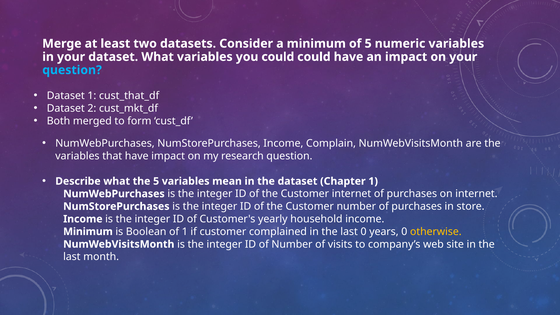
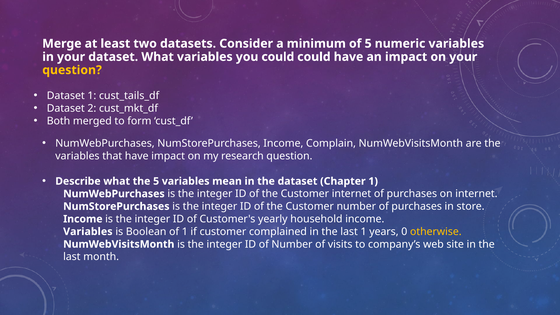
question colour: light blue -> yellow (72, 70)
cust_that_df: cust_that_df -> cust_tails_df (129, 96)
Minimum: Minimum -> Variables (88, 232)
last 0: 0 -> 1 (364, 232)
